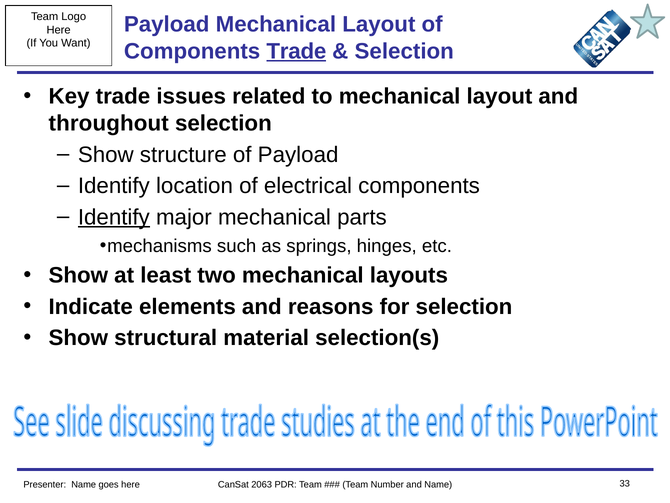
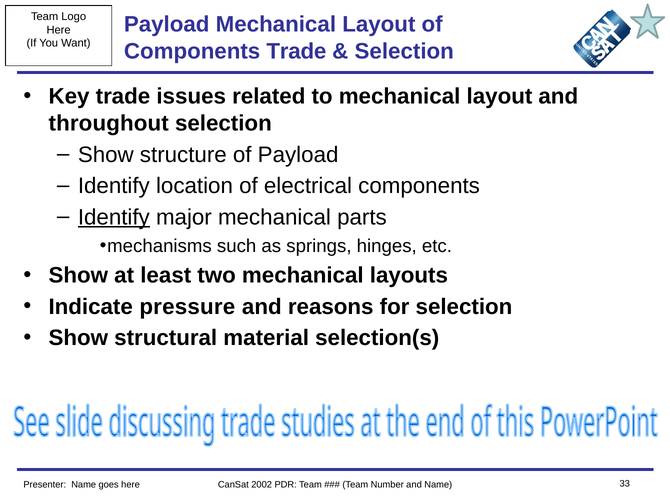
Trade underline: present -> none (296, 51)
elements: elements -> pressure (187, 306)
2063: 2063 -> 2002 (262, 484)
